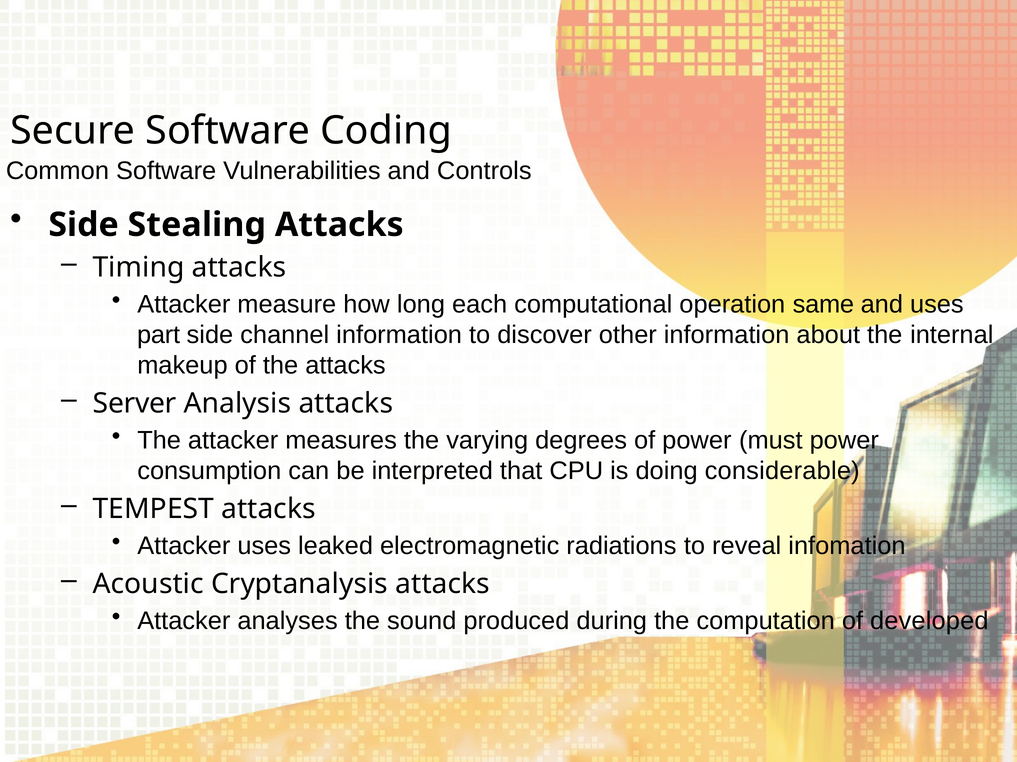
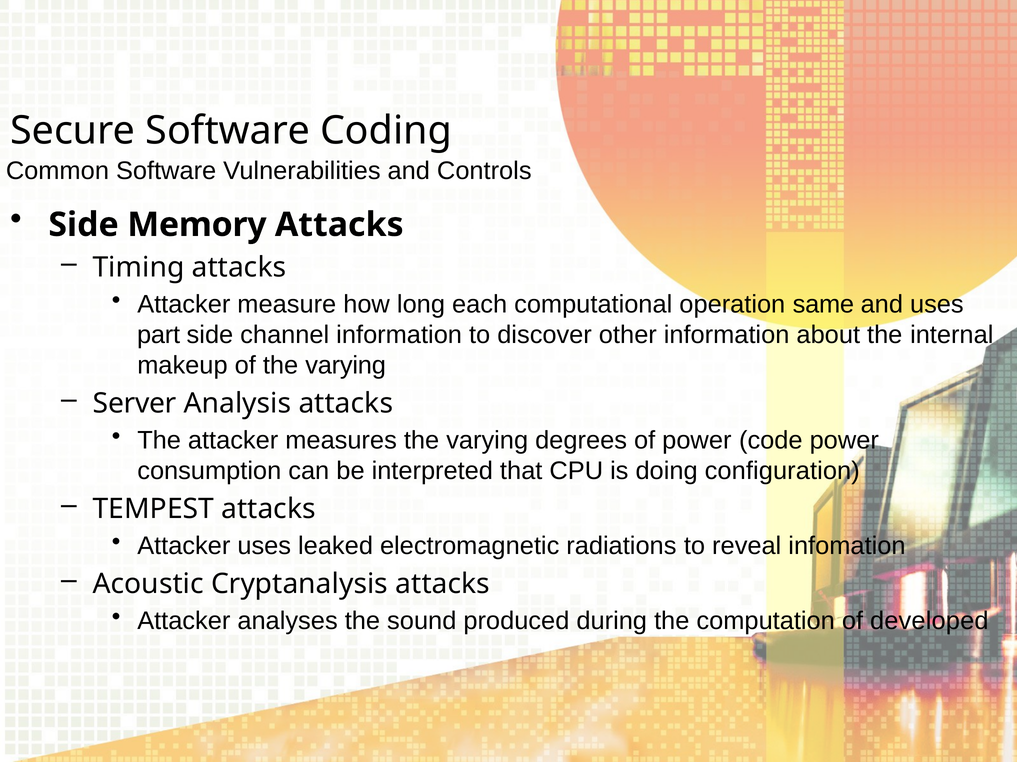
Stealing: Stealing -> Memory (197, 225)
of the attacks: attacks -> varying (346, 366)
must: must -> code (771, 441)
considerable: considerable -> configuration (782, 471)
